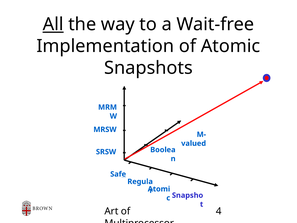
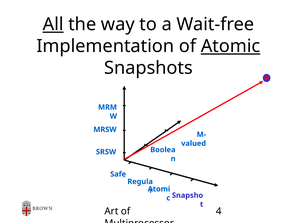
Atomic underline: none -> present (231, 46)
